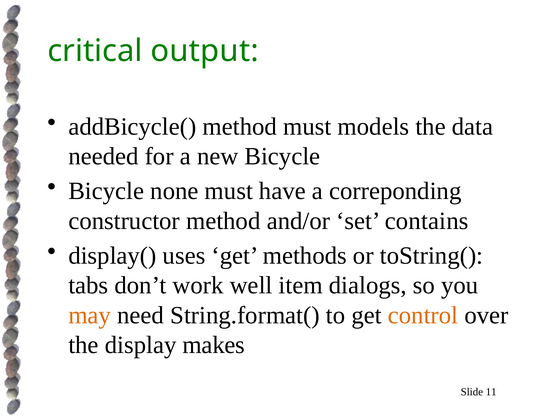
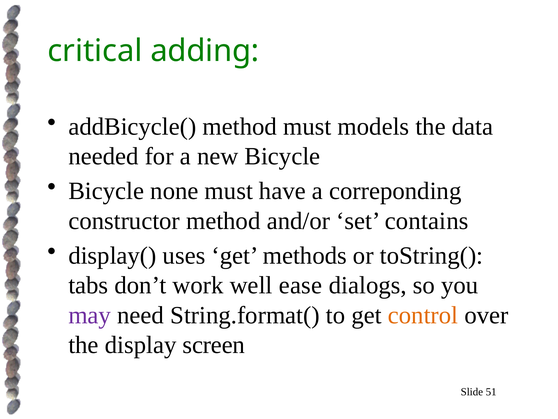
output: output -> adding (205, 51)
item: item -> ease (301, 285)
may colour: orange -> purple (90, 315)
makes: makes -> screen (214, 345)
11: 11 -> 51 (491, 391)
